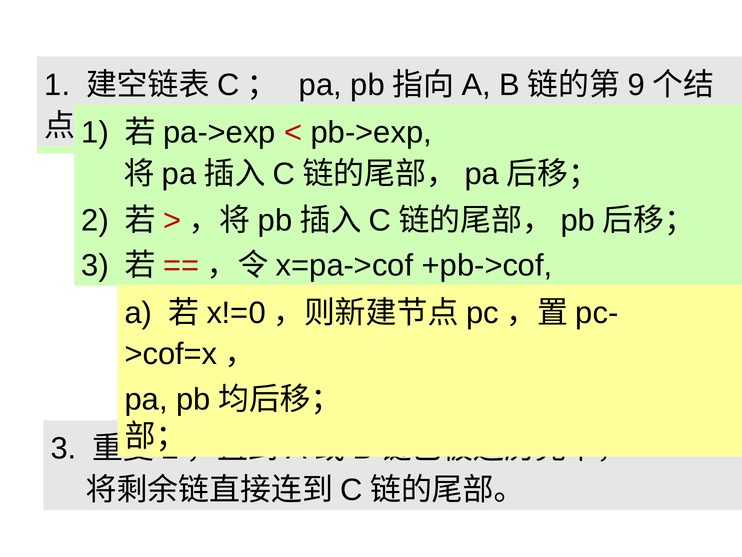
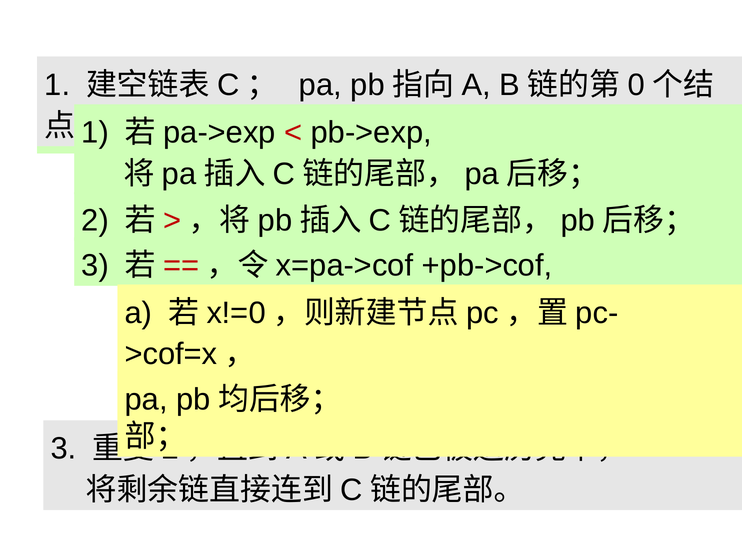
9: 9 -> 0 (636, 85)
